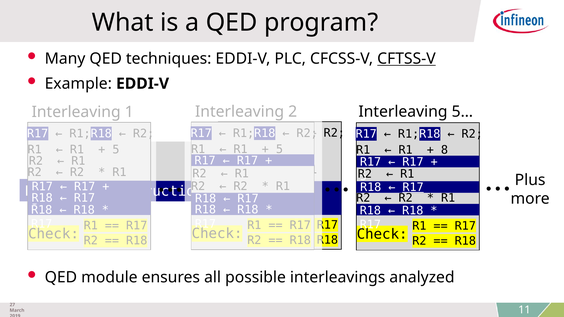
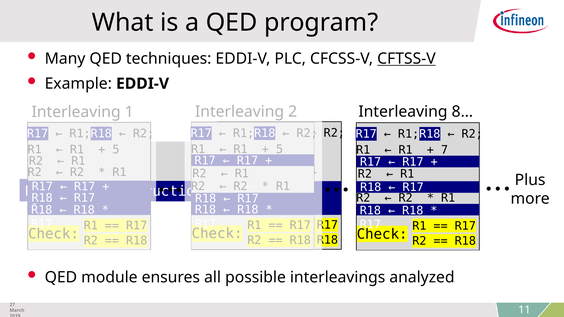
5…: 5… -> 8… (462, 112)
8: 8 -> 7 (445, 150)
R17 underline: present -> none (413, 187)
